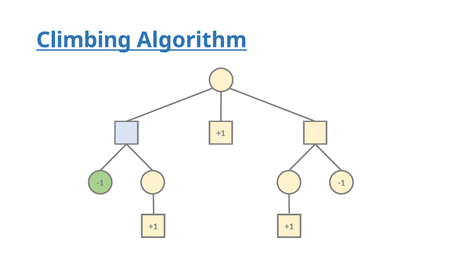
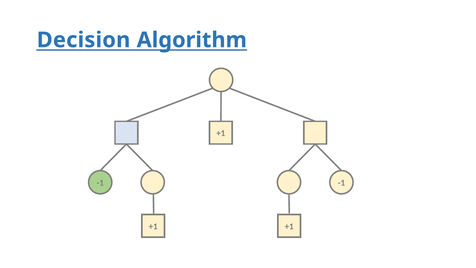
Climbing: Climbing -> Decision (84, 40)
